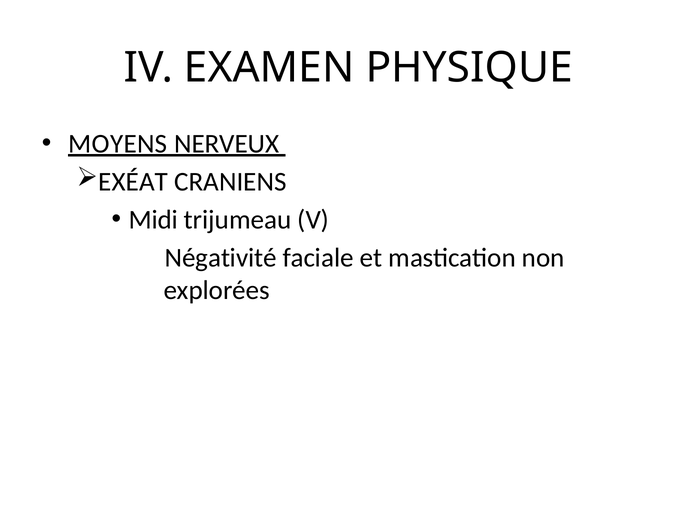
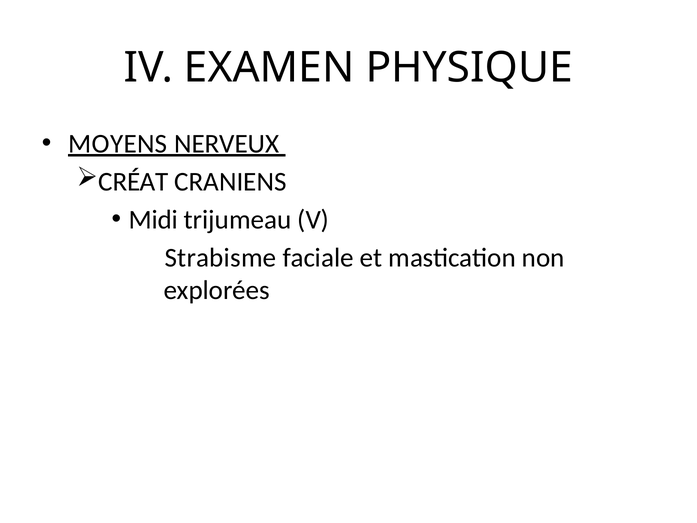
EXÉAT: EXÉAT -> CRÉAT (133, 182)
Négativité: Négativité -> Strabisme (221, 258)
